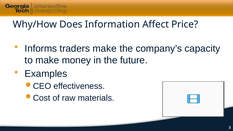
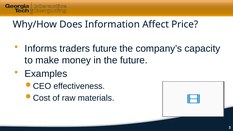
traders make: make -> future (105, 49)
